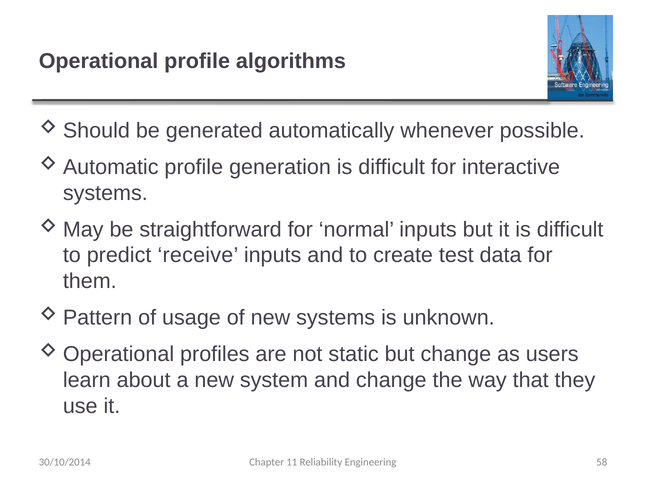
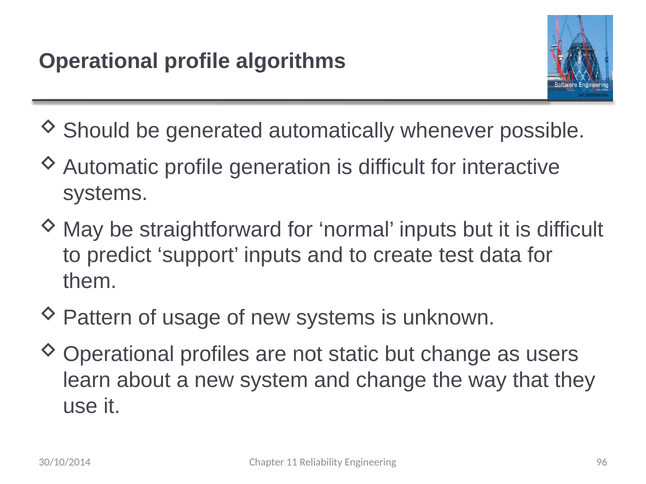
receive: receive -> support (198, 256)
58: 58 -> 96 (602, 463)
